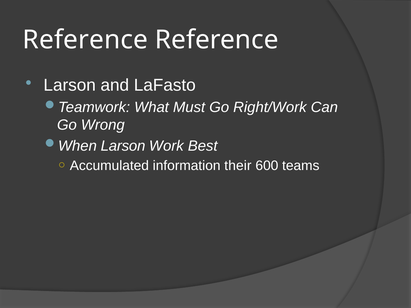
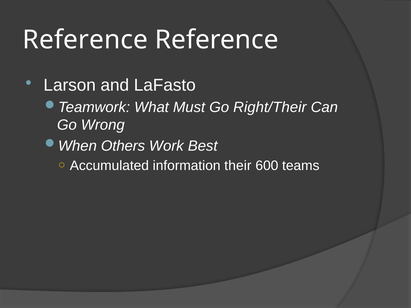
Right/Work: Right/Work -> Right/Their (270, 107)
Larson: Larson -> Others (123, 146)
